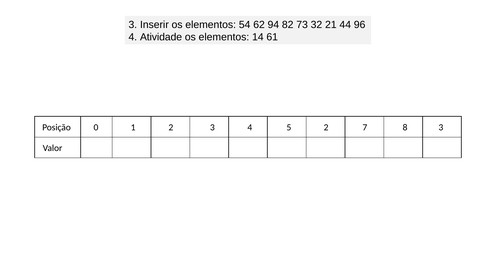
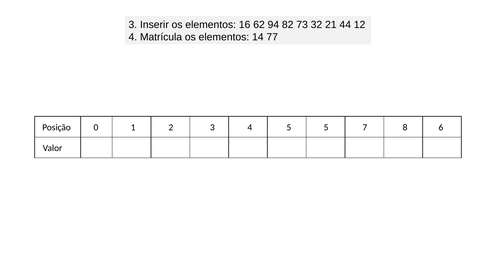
54: 54 -> 16 (245, 25)
96: 96 -> 12 (360, 25)
Atividade: Atividade -> Matrícula (161, 37)
61: 61 -> 77 (272, 37)
8 3: 3 -> 6 (441, 127)
1 2: 2 -> 5 (326, 127)
